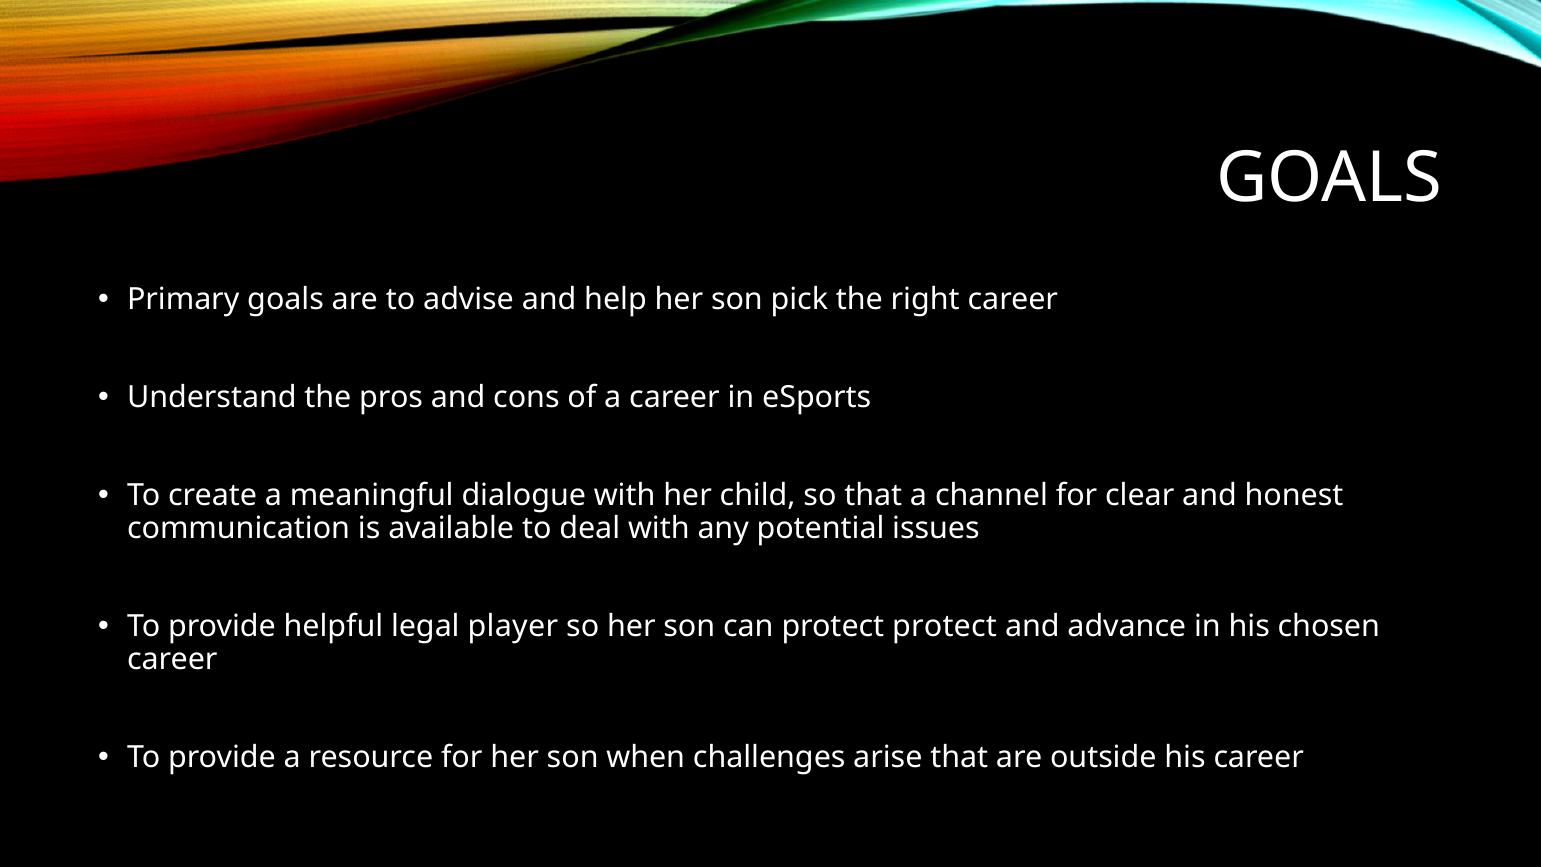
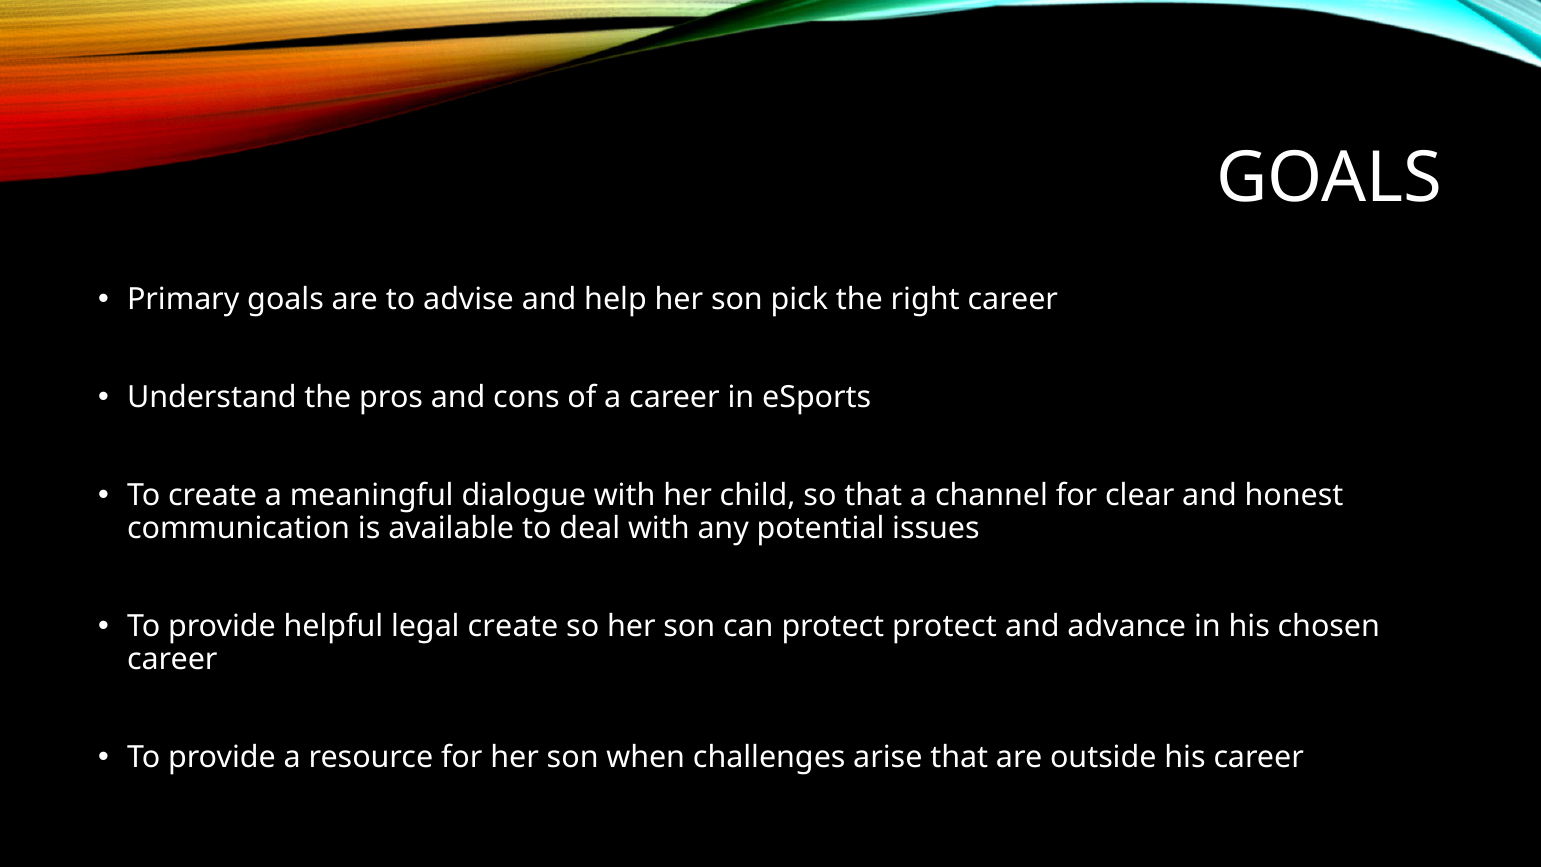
legal player: player -> create (513, 626)
